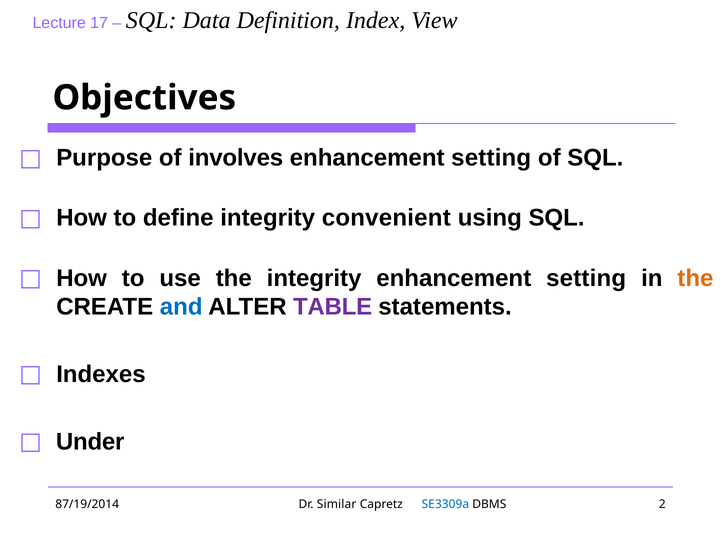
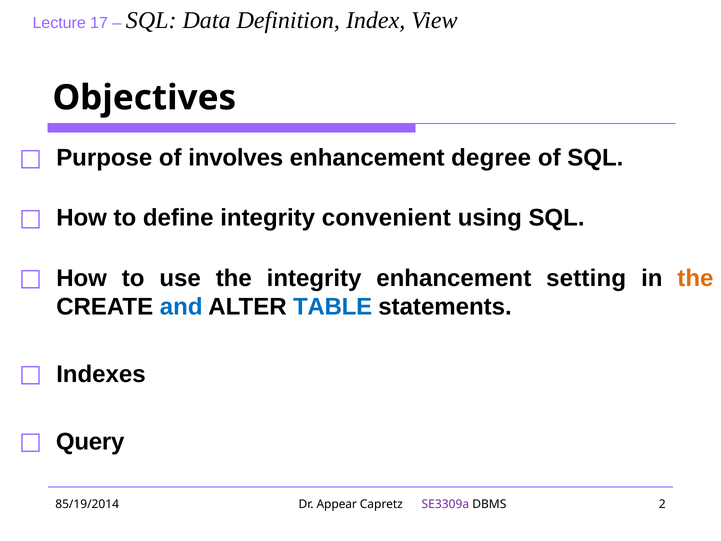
setting: setting -> degree (491, 158)
TABLE colour: purple -> blue (333, 307)
Under: Under -> Query (90, 441)
87/19/2014: 87/19/2014 -> 85/19/2014 (87, 504)
Similar: Similar -> Appear (337, 504)
SE3309a colour: blue -> purple (445, 504)
